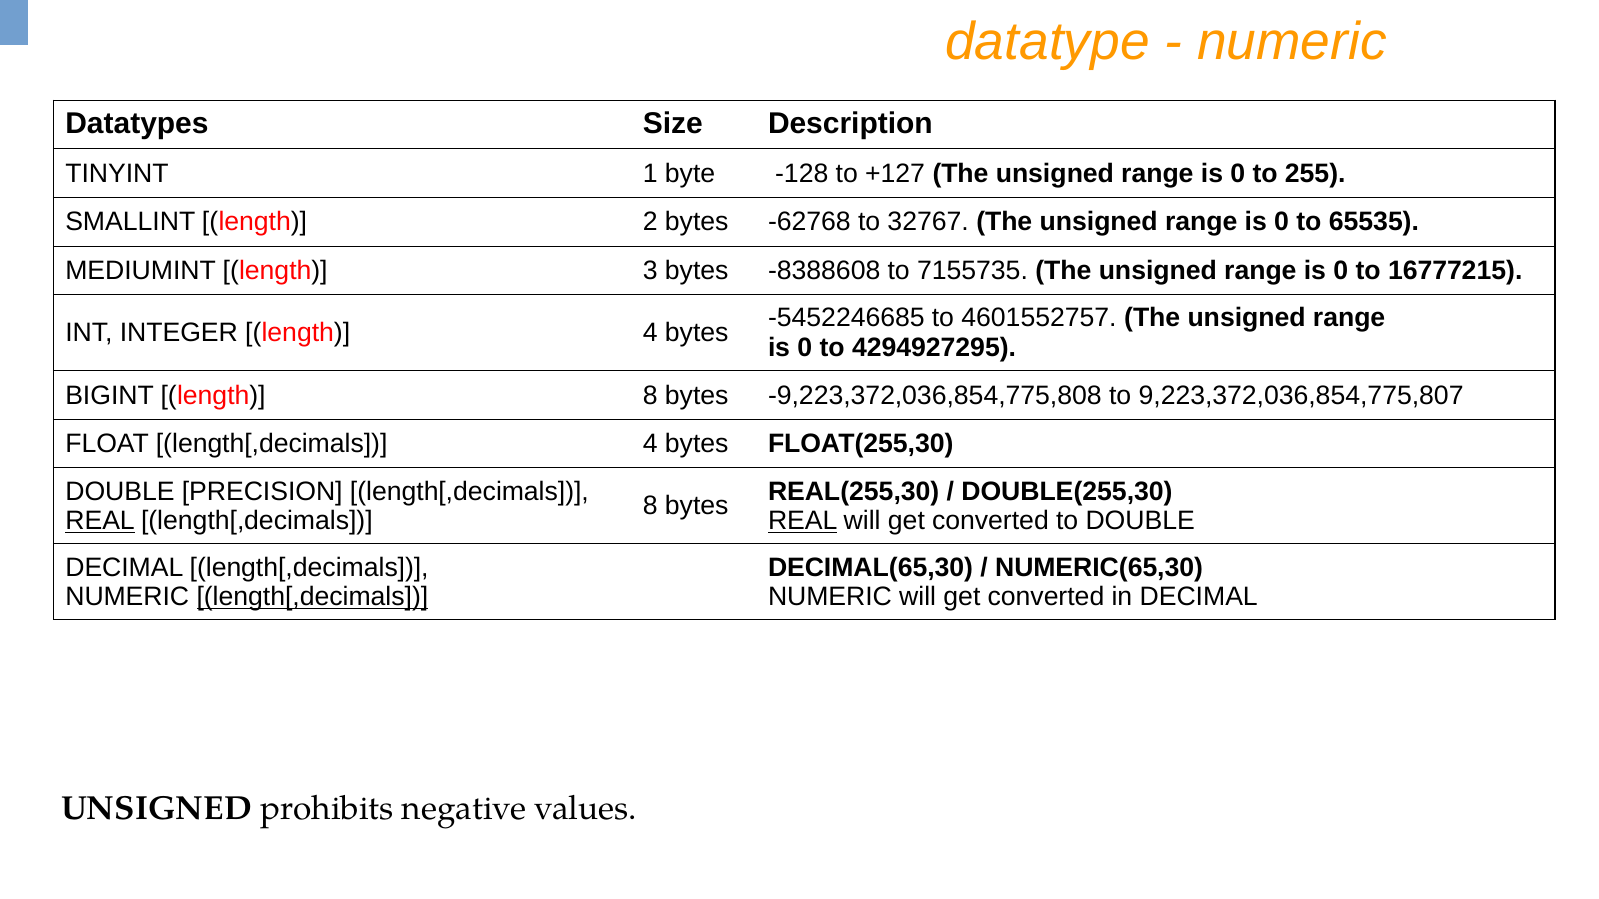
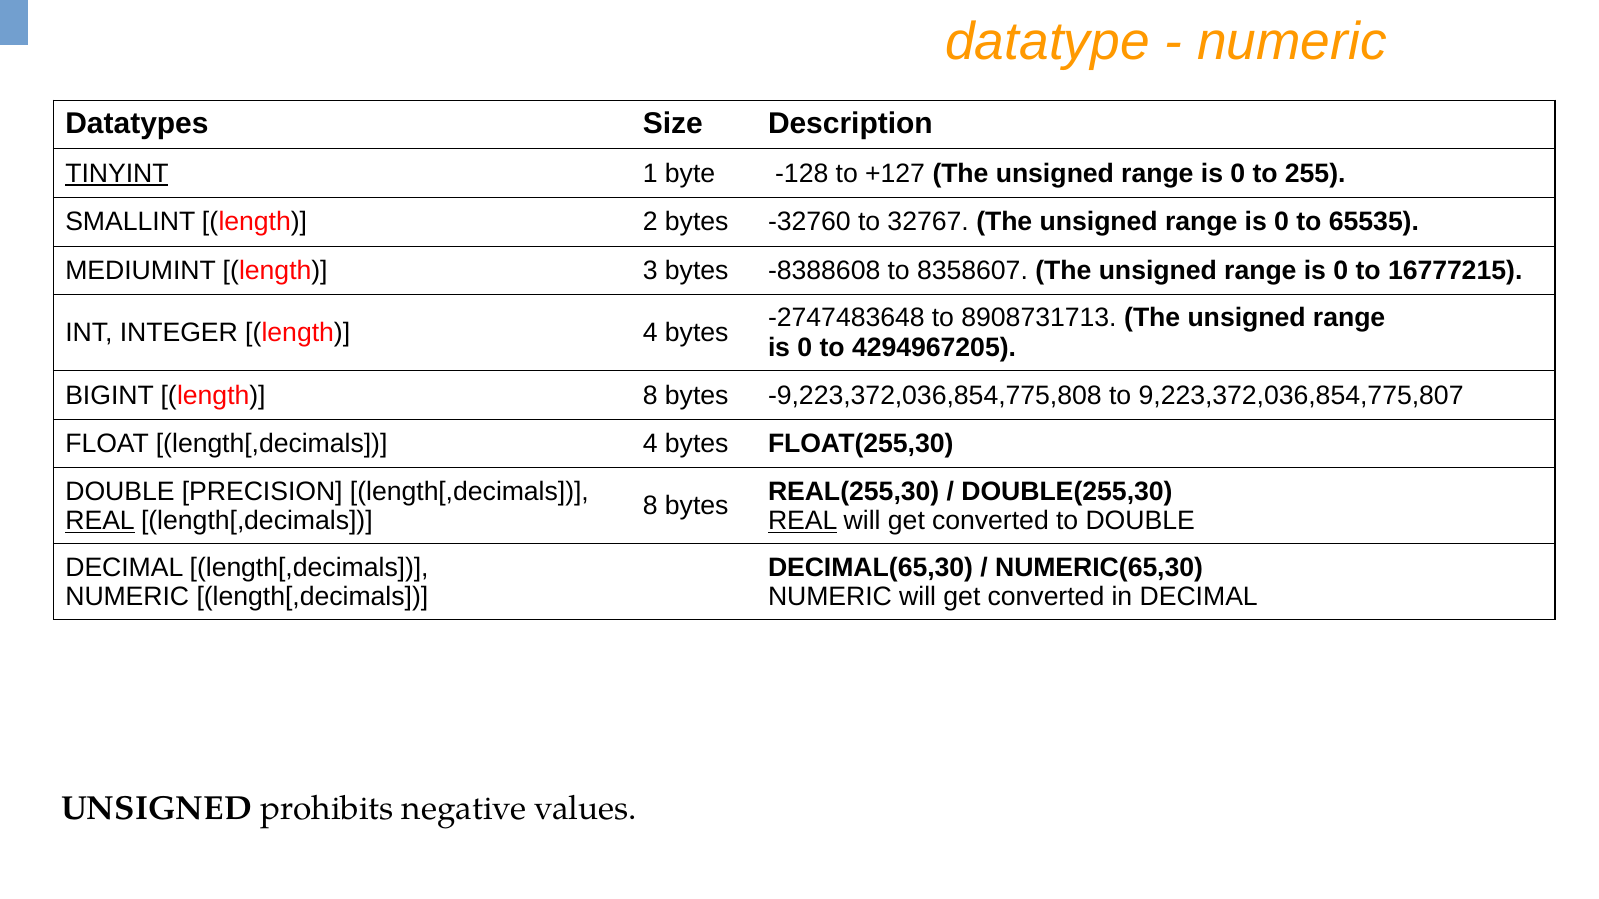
TINYINT underline: none -> present (117, 174)
-62768: -62768 -> -32760 (809, 222)
7155735: 7155735 -> 8358607 (972, 271)
-5452246685: -5452246685 -> -2747483648 (846, 318)
4601552757: 4601552757 -> 8908731713 (1039, 318)
4294927295: 4294927295 -> 4294967205 (934, 348)
length[,decimals underline: present -> none (312, 597)
